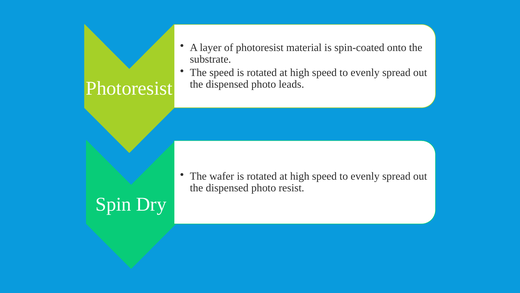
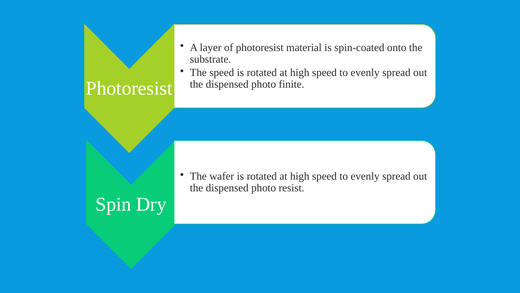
leads: leads -> finite (291, 84)
